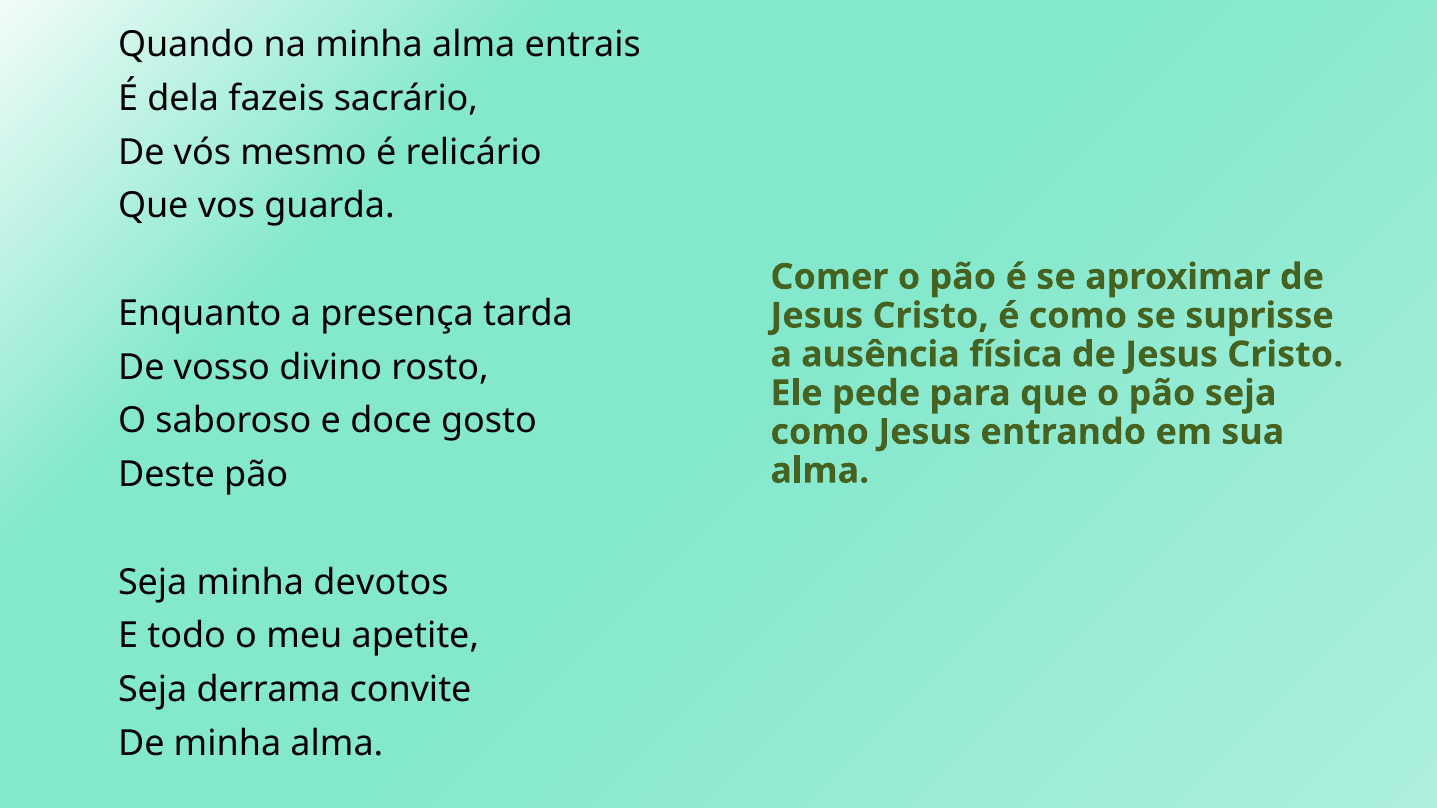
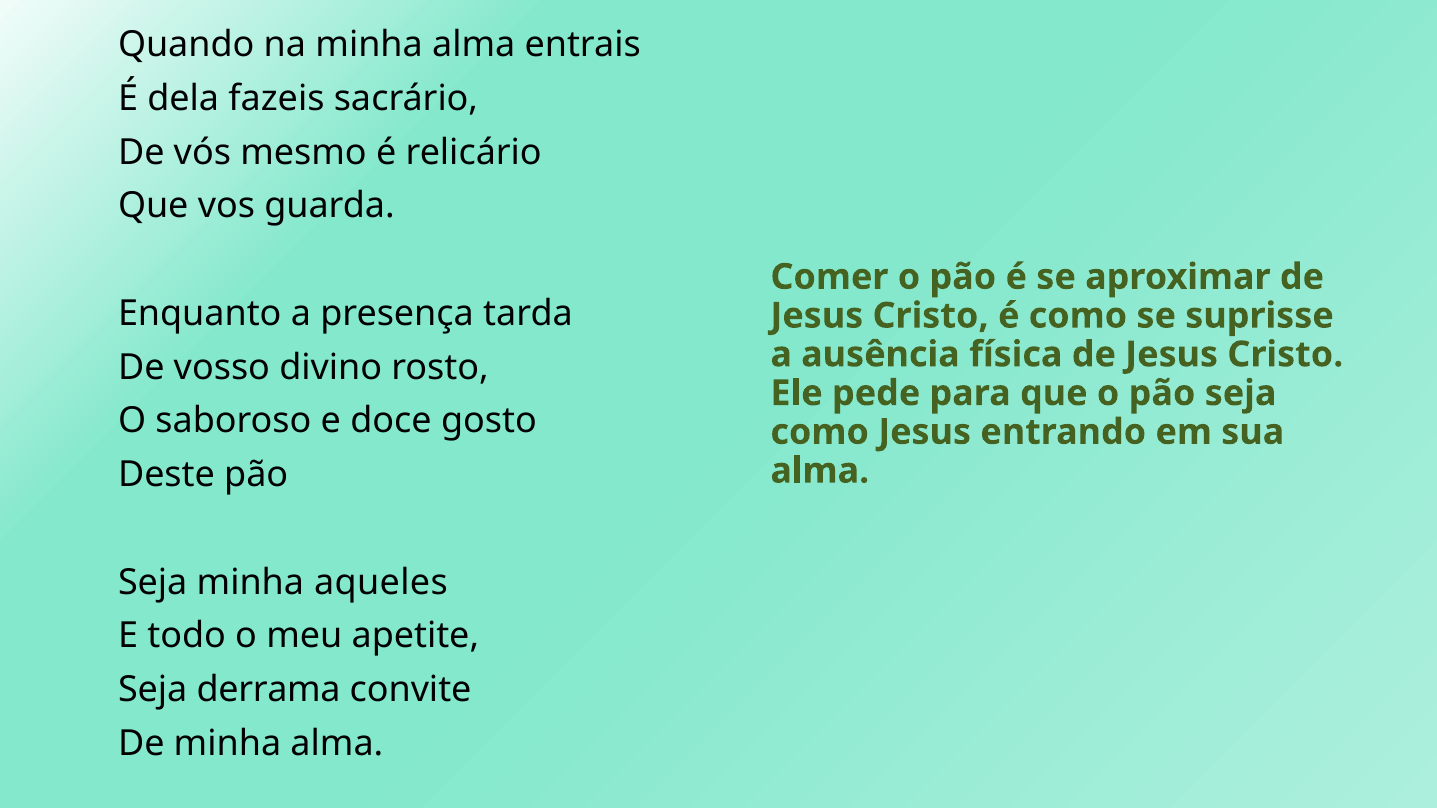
devotos: devotos -> aqueles (381, 582)
